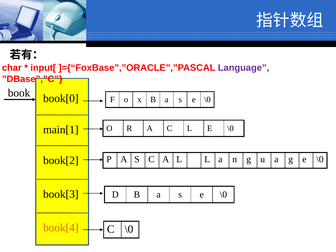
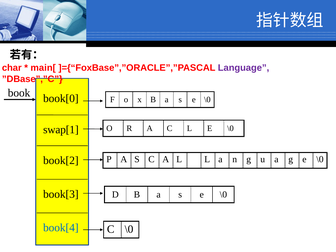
input[: input[ -> main[ (43, 68)
main[1: main[1 -> swap[1 (61, 130)
book[4 colour: orange -> blue (61, 228)
